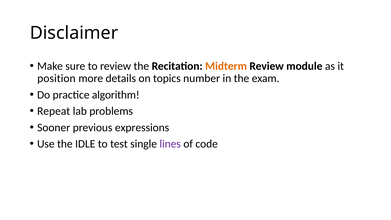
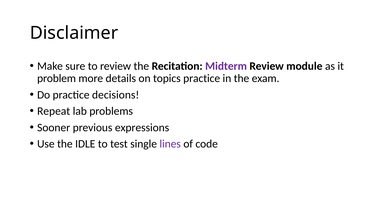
Midterm colour: orange -> purple (226, 66)
position: position -> problem (57, 78)
topics number: number -> practice (202, 78)
algorithm: algorithm -> decisions (116, 95)
